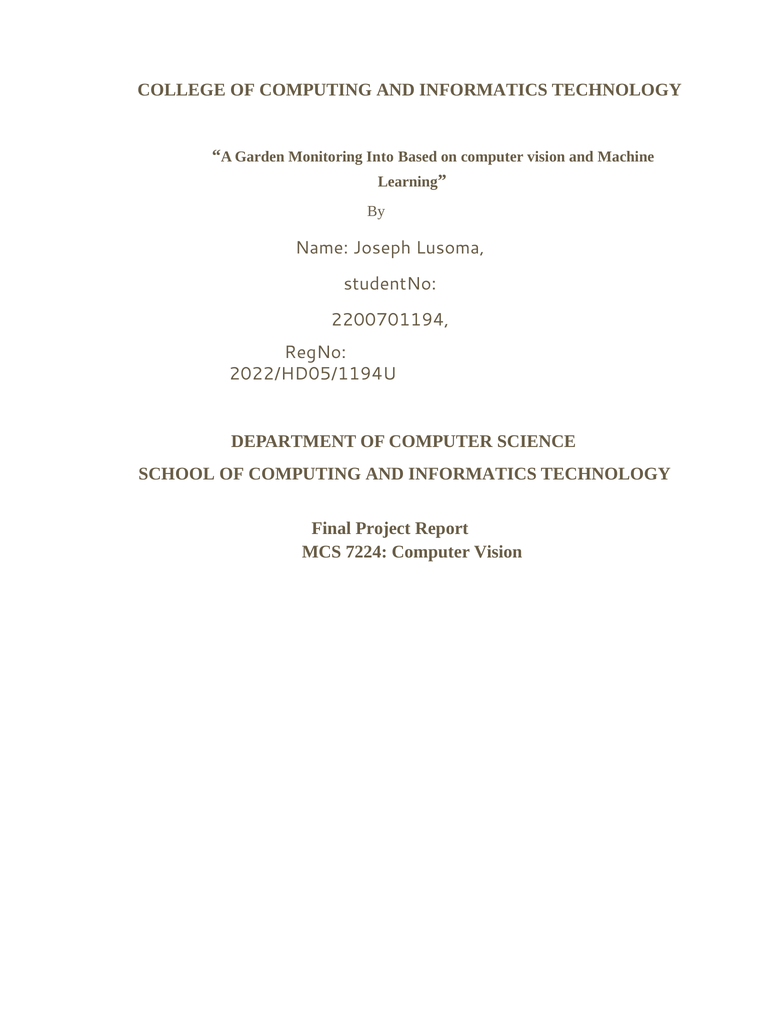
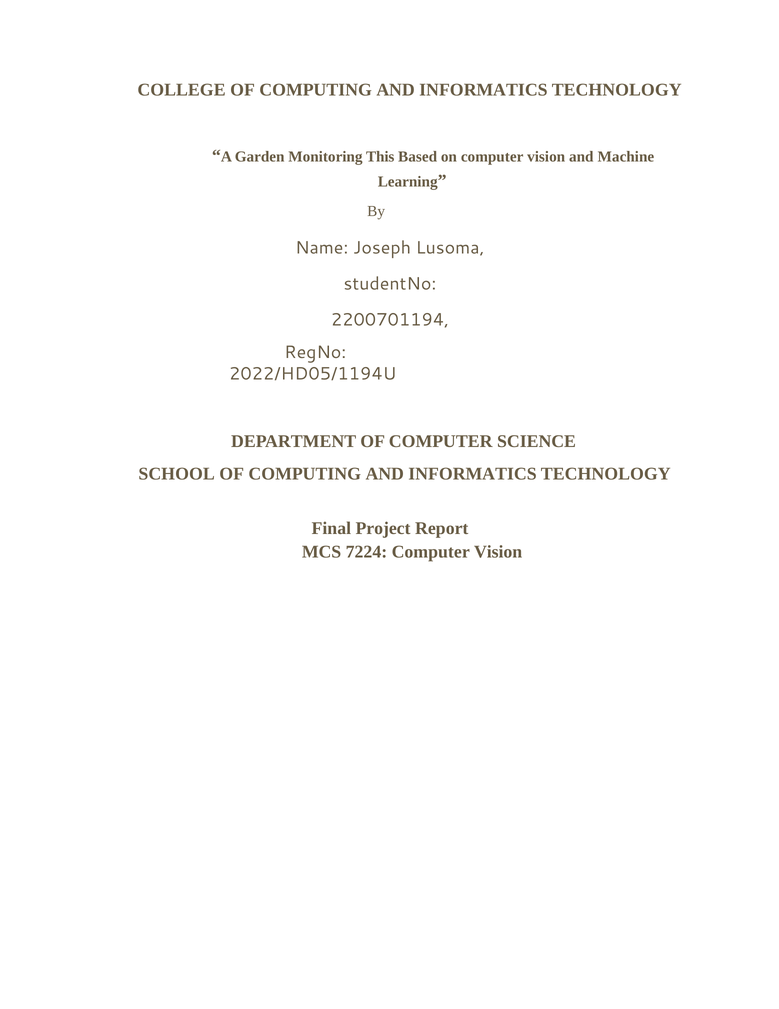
Into: Into -> This (380, 157)
